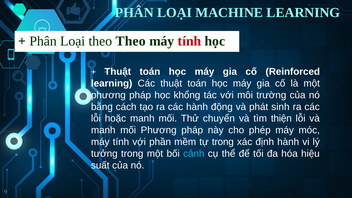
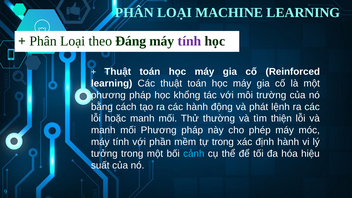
theo Theo: Theo -> Đáng (131, 41)
tính colour: red -> purple (189, 41)
sinh: sinh -> lệnh (280, 107)
chuyển: chuyển -> thường (219, 119)
